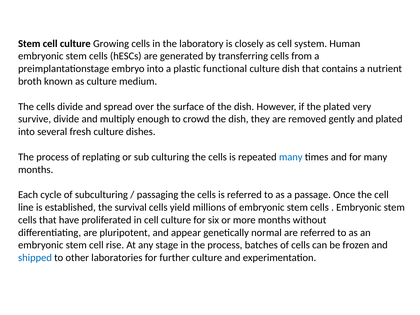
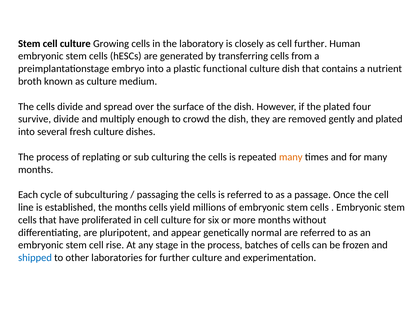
cell system: system -> further (311, 44)
very: very -> four (362, 107)
many colour: blue -> orange (291, 157)
the survival: survival -> months (131, 207)
